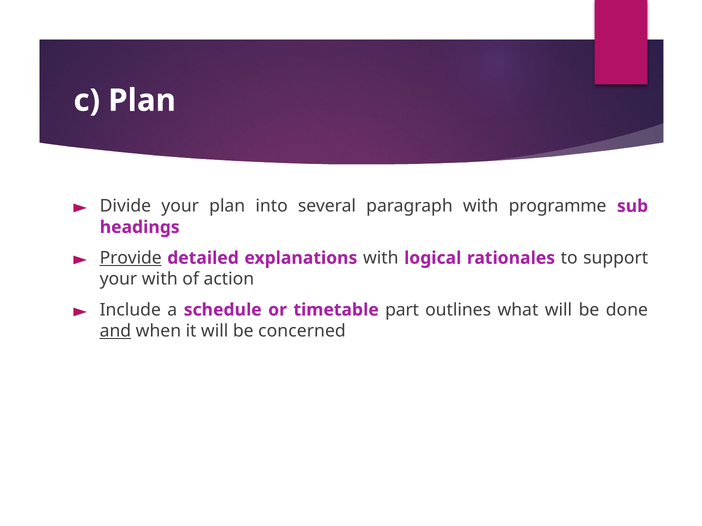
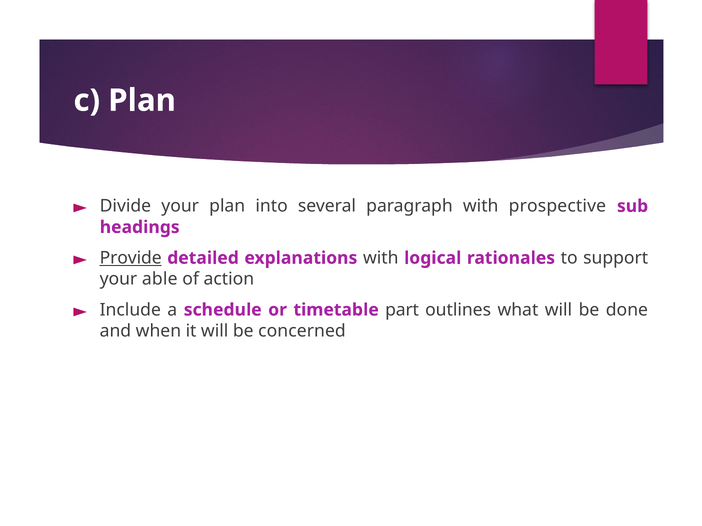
programme: programme -> prospective (557, 206)
your with: with -> able (160, 279)
and underline: present -> none (115, 331)
